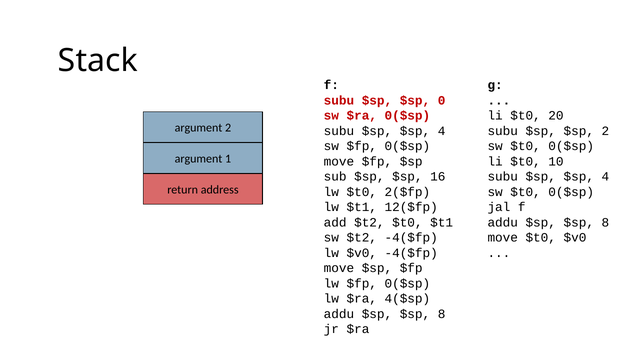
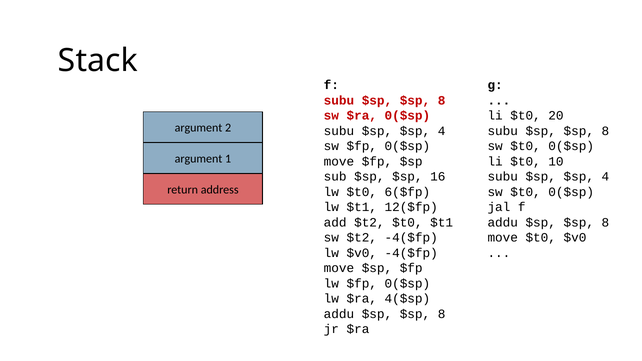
0: 0 -> 8 (442, 101)
2: 2 -> 8 (605, 131)
2($fp: 2($fp -> 6($fp (407, 192)
